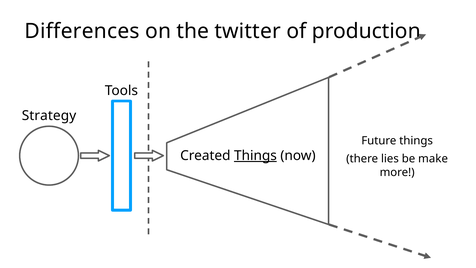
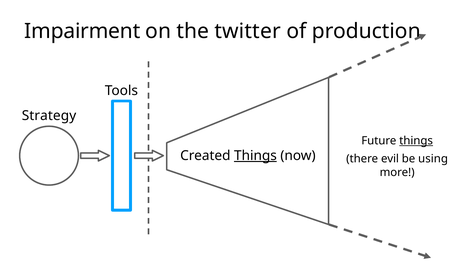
Differences: Differences -> Impairment (82, 31)
things underline: none -> present (416, 141)
lies: lies -> evil (390, 159)
make: make -> using (433, 159)
